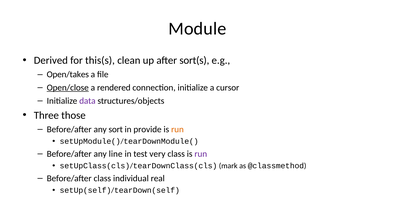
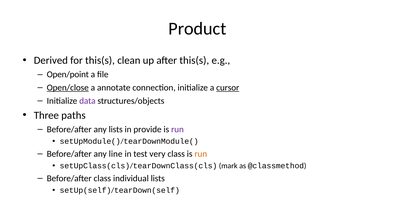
Module: Module -> Product (197, 29)
after sort(s: sort(s -> this(s (194, 60)
Open/takes: Open/takes -> Open/point (68, 75)
rendered: rendered -> annotate (114, 88)
cursor underline: none -> present (228, 88)
those: those -> paths (73, 115)
any sort: sort -> lists (116, 129)
run colour: orange -> purple (177, 129)
run colour: purple -> orange (201, 154)
individual real: real -> lists (158, 179)
